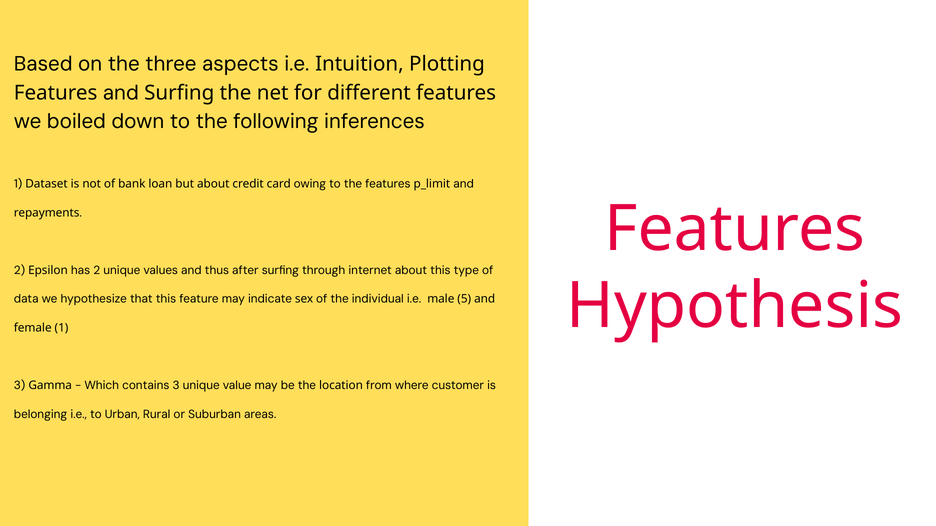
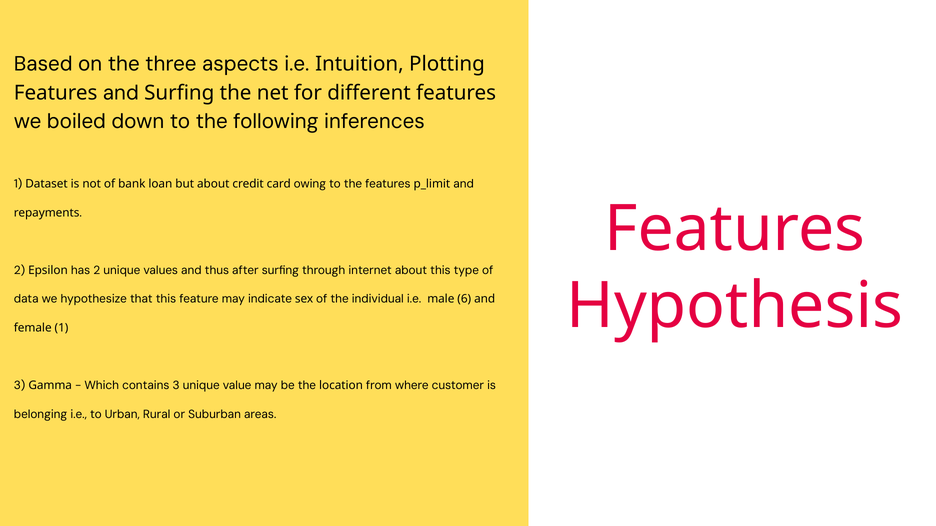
5: 5 -> 6 (464, 299)
